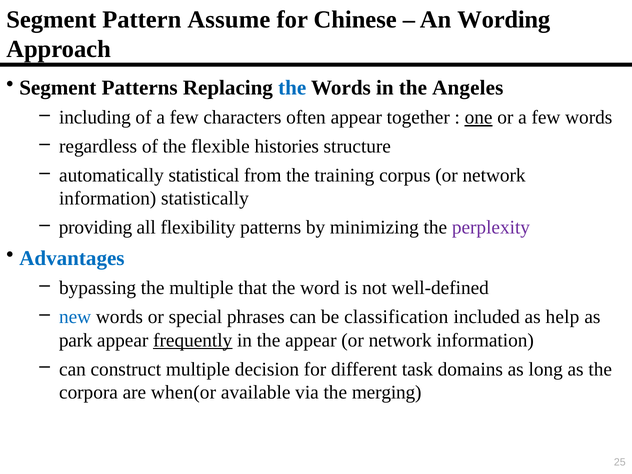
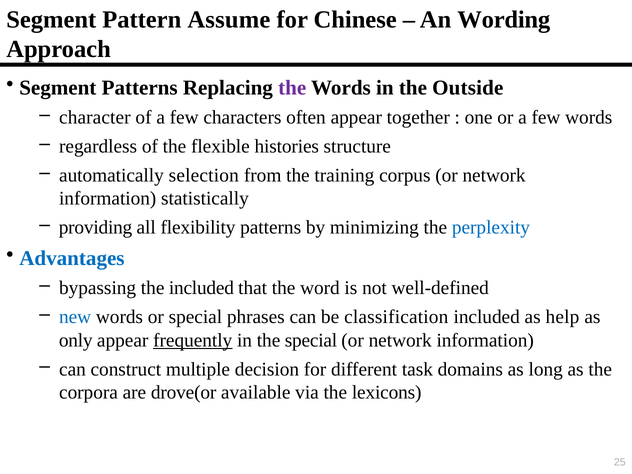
the colour: blue -> purple (292, 88)
Angeles: Angeles -> Outside (468, 88)
including: including -> character (95, 117)
one underline: present -> none (479, 117)
statistical: statistical -> selection (204, 175)
perplexity colour: purple -> blue (491, 228)
the multiple: multiple -> included (201, 288)
park: park -> only (76, 340)
the appear: appear -> special (311, 340)
when(or: when(or -> drove(or (184, 392)
merging: merging -> lexicons (387, 392)
